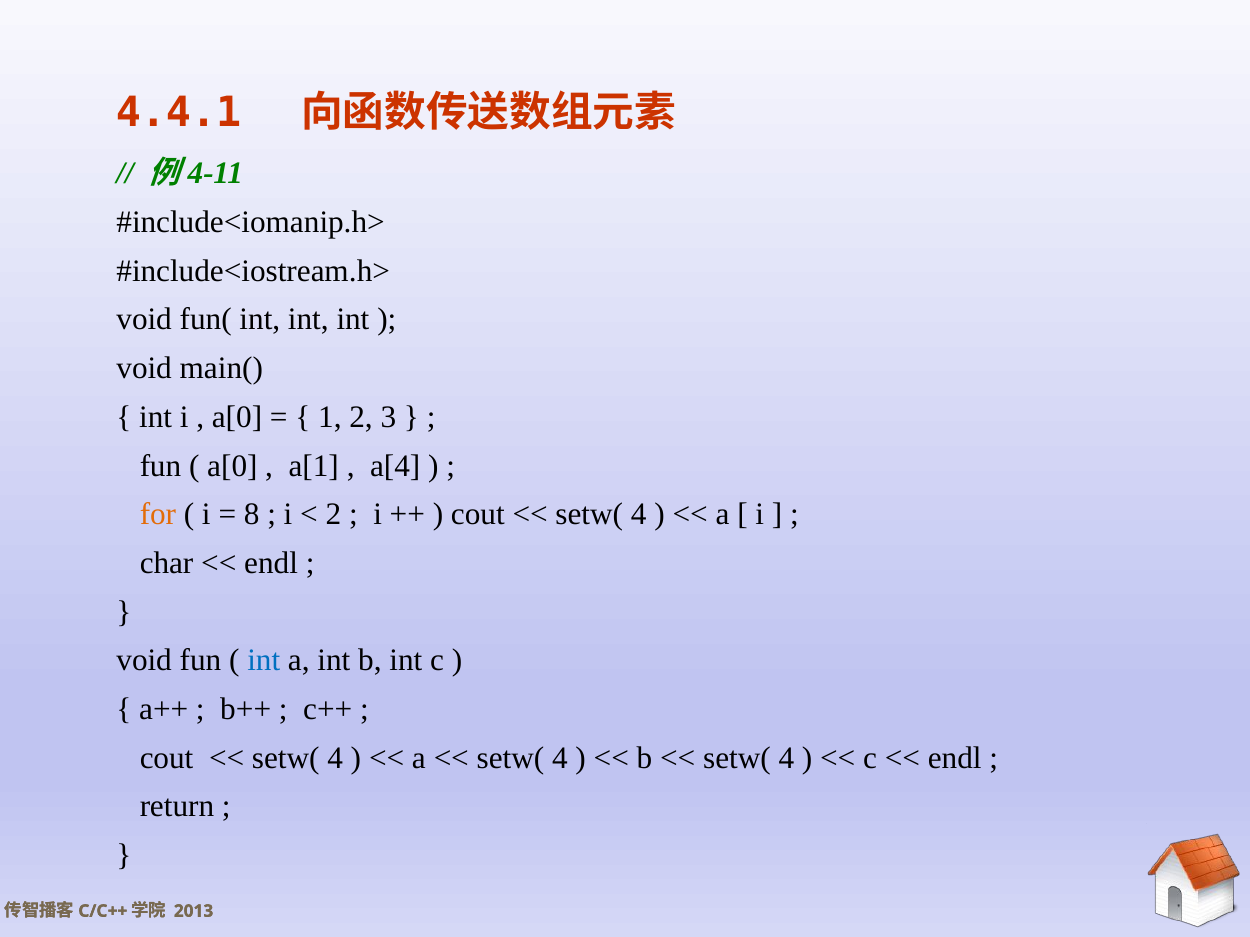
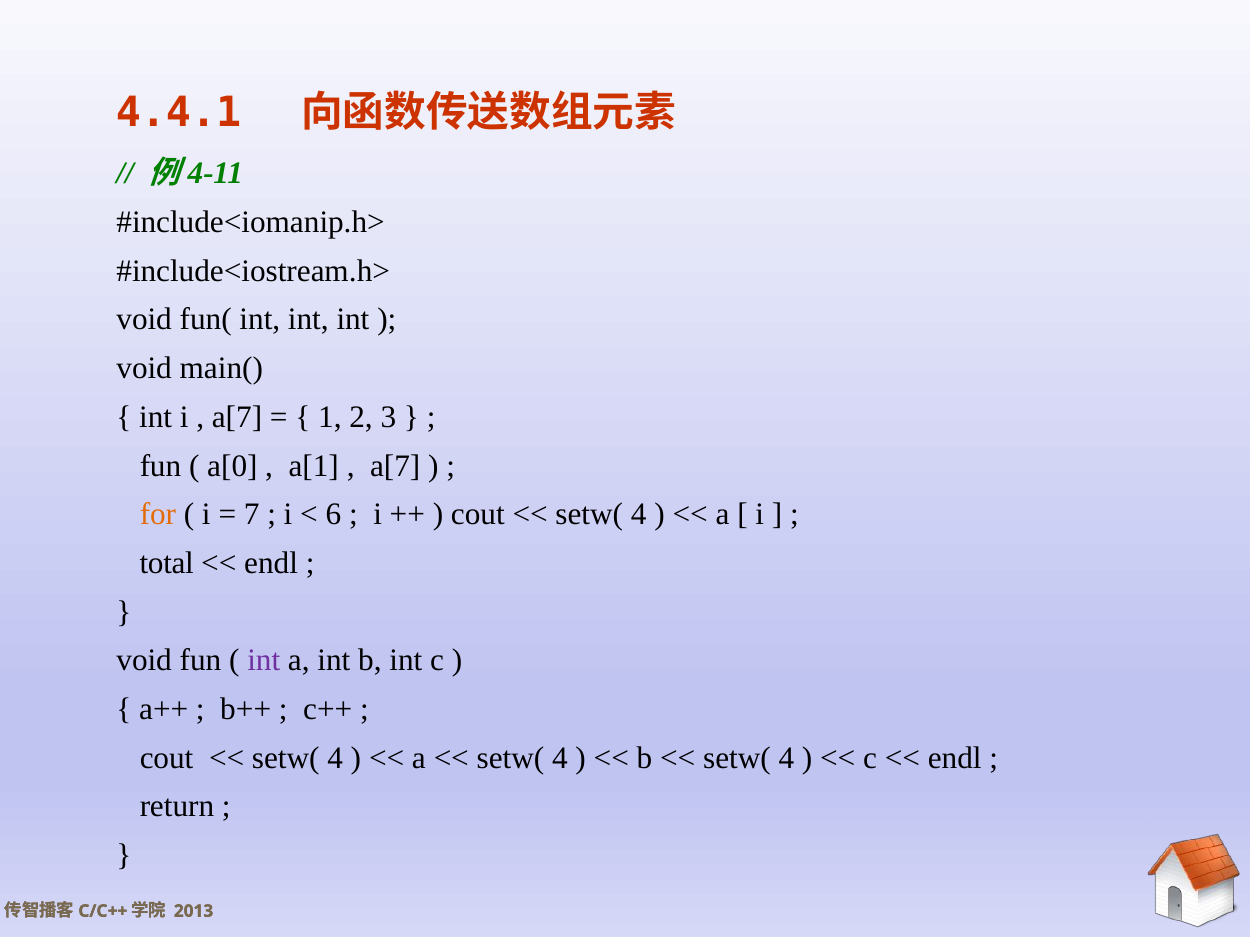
a[0: a[0 -> a[7 (237, 417)
a[4: a[4 -> a[7 (395, 466)
8: 8 -> 7 (252, 515)
2: 2 -> 6 (334, 515)
char: char -> total (167, 563)
int colour: blue -> purple (264, 661)
